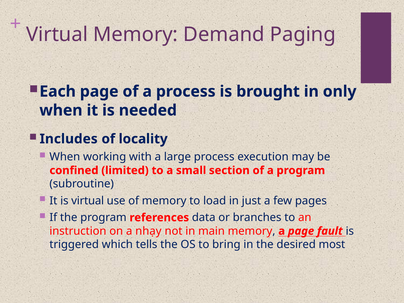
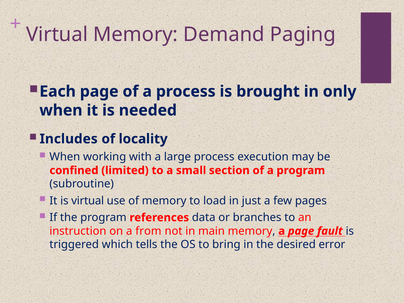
nhạy: nhạy -> from (148, 231)
most: most -> error (332, 245)
